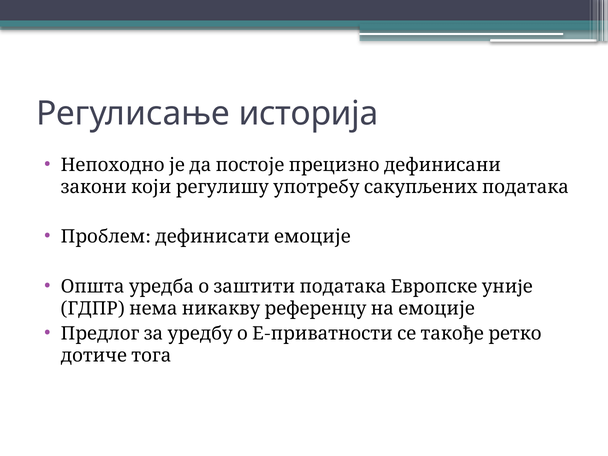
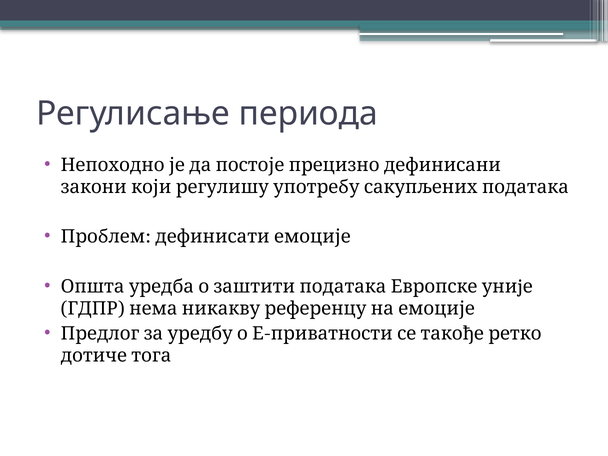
историја: историја -> периода (308, 114)
